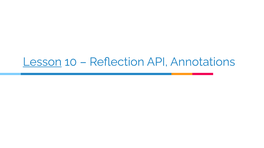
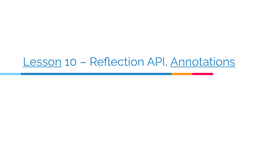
Annotations underline: none -> present (203, 62)
